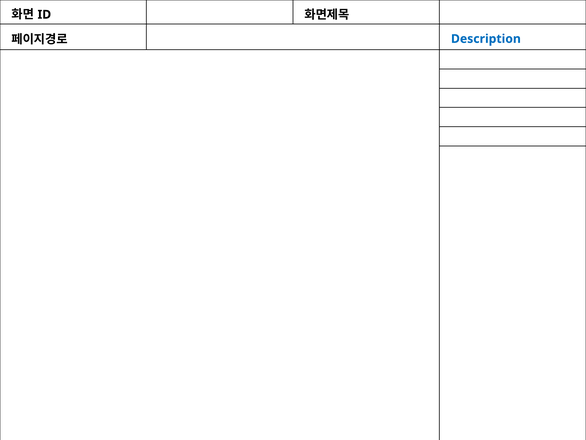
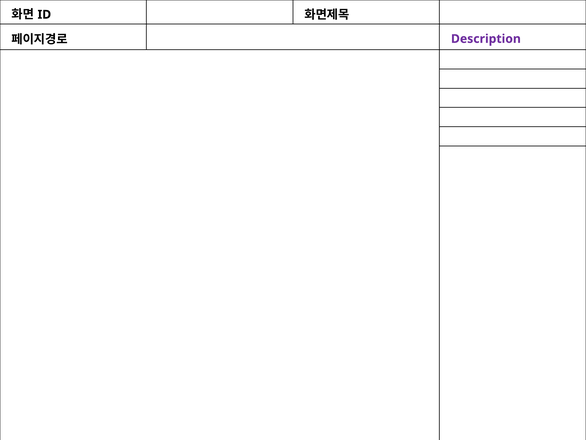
Description colour: blue -> purple (486, 39)
